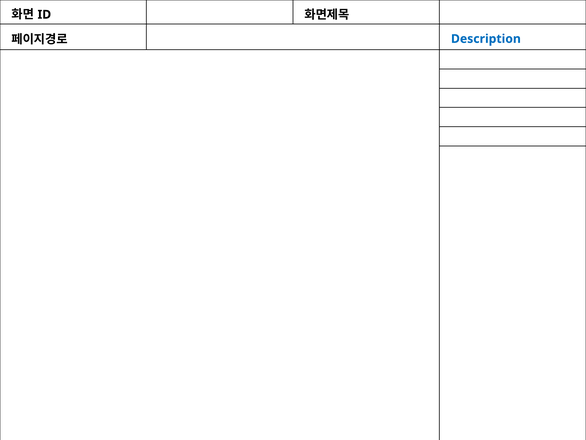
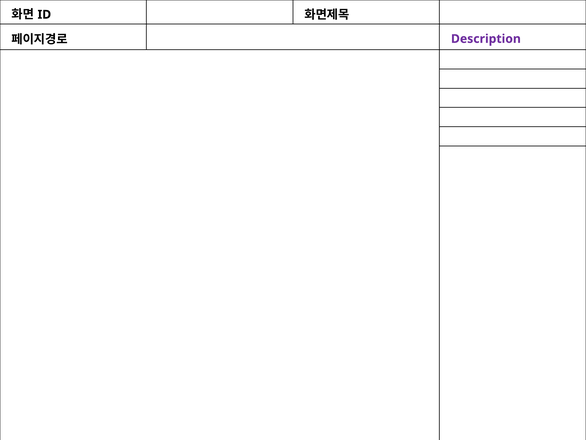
Description colour: blue -> purple (486, 39)
